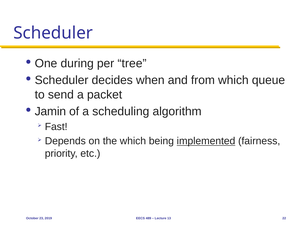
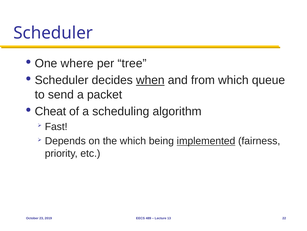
during: during -> where (77, 63)
when underline: none -> present (150, 80)
Jamin: Jamin -> Cheat (50, 111)
